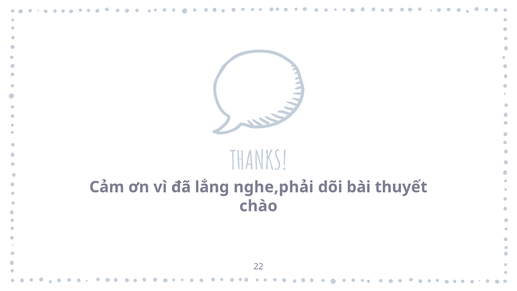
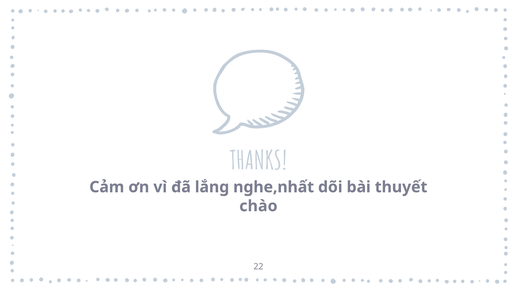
nghe,phải: nghe,phải -> nghe,nhất (274, 187)
